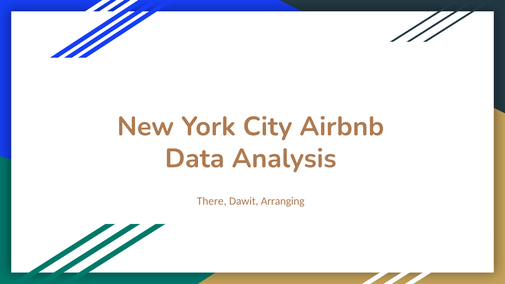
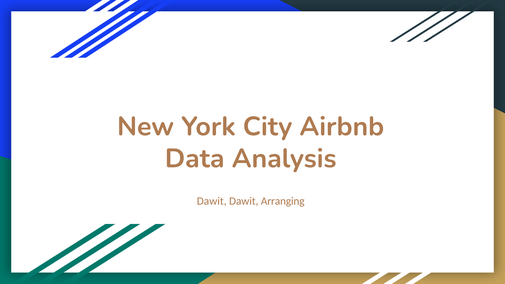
There: There -> Dawit (212, 201)
